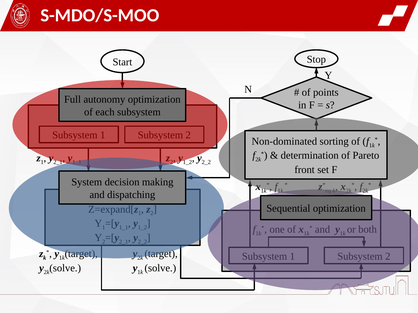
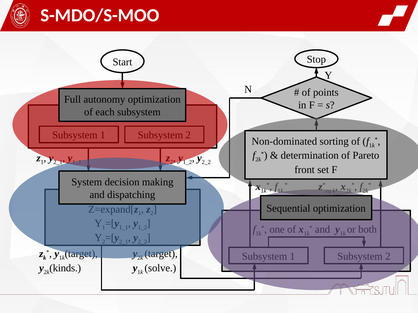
solve: solve -> kinds (65, 268)
